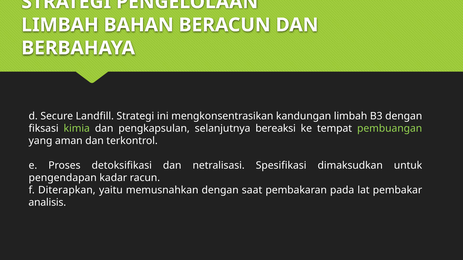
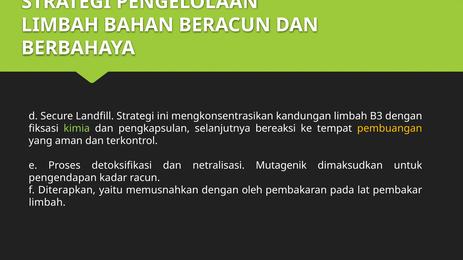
pembuangan colour: light green -> yellow (390, 129)
Spesifikasi: Spesifikasi -> Mutagenik (281, 166)
saat: saat -> oleh (252, 190)
analisis: analisis -> limbah (47, 203)
